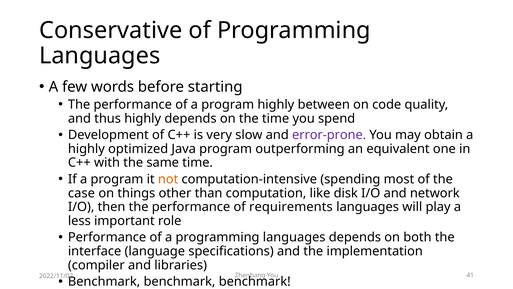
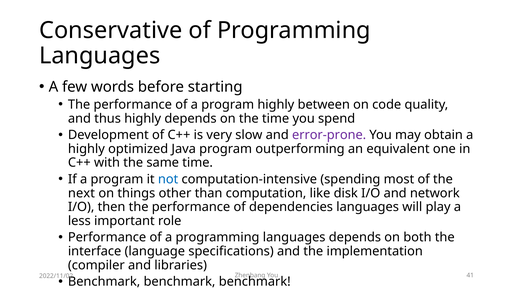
not colour: orange -> blue (168, 179)
case: case -> next (81, 193)
requirements: requirements -> dependencies (291, 207)
